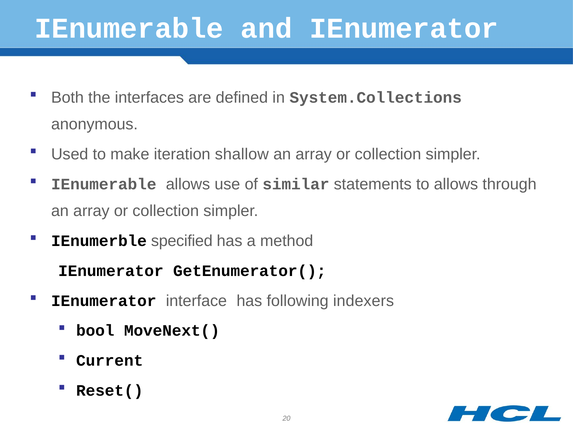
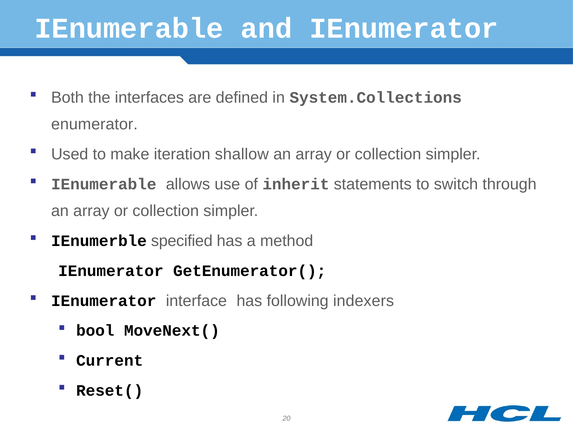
anonymous: anonymous -> enumerator (94, 124)
similar: similar -> inherit (296, 184)
to allows: allows -> switch (456, 184)
